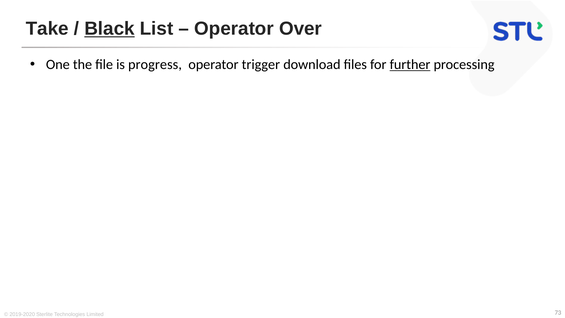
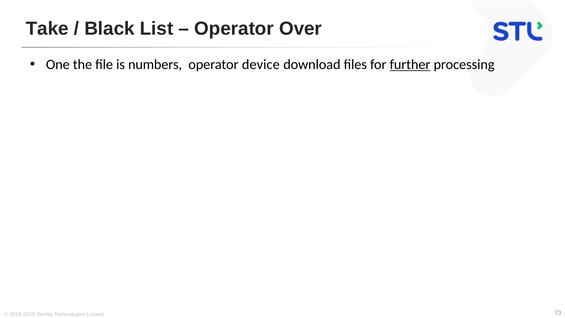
Black underline: present -> none (109, 29)
progress: progress -> numbers (155, 65)
trigger: trigger -> device (261, 65)
